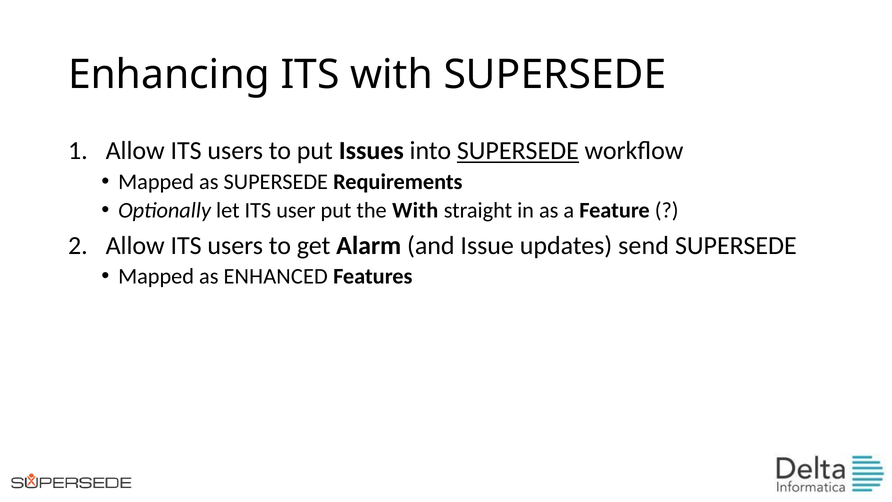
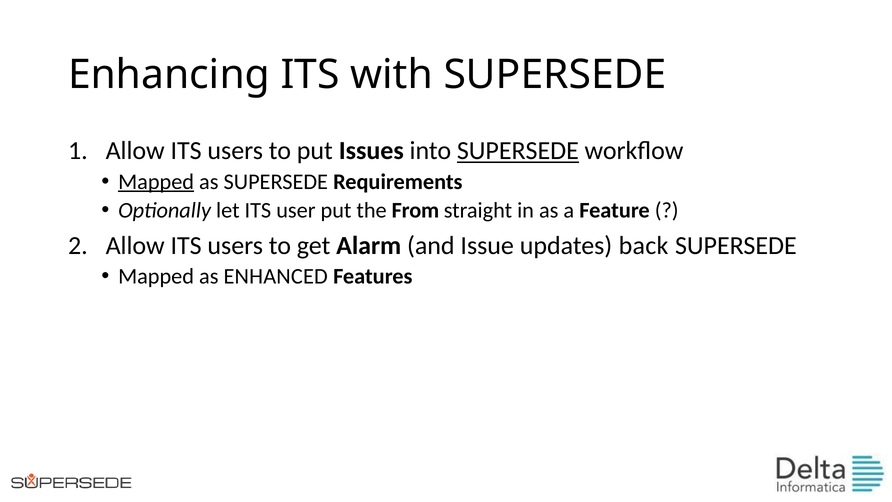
Mapped underline: none -> present (156, 182)
the With: With -> From (415, 210)
send: send -> back (644, 246)
